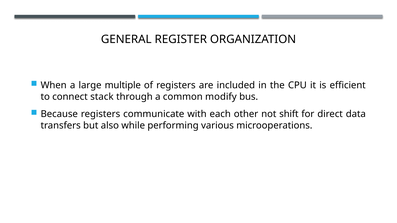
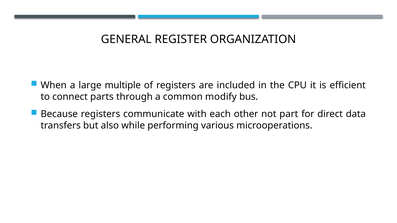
stack: stack -> parts (102, 97)
shift: shift -> part (289, 114)
